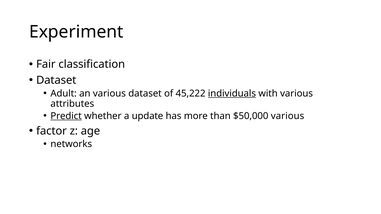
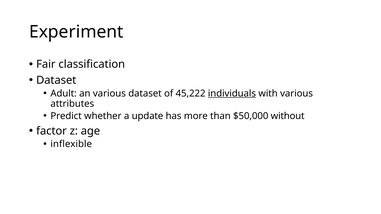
Predict underline: present -> none (66, 116)
$50,000 various: various -> without (288, 116)
networks: networks -> inflexible (71, 144)
